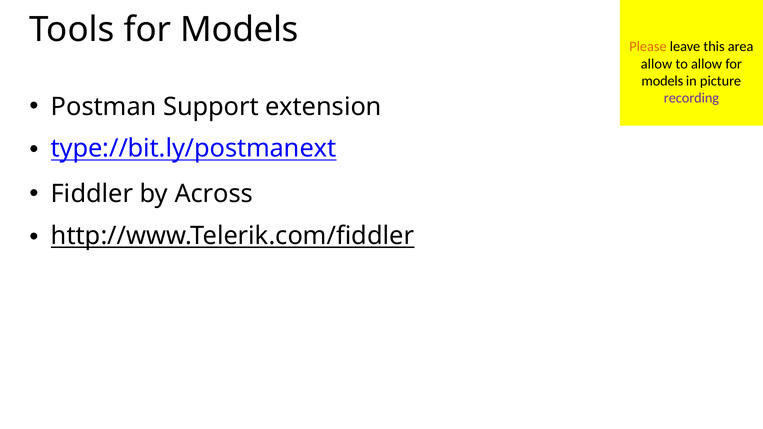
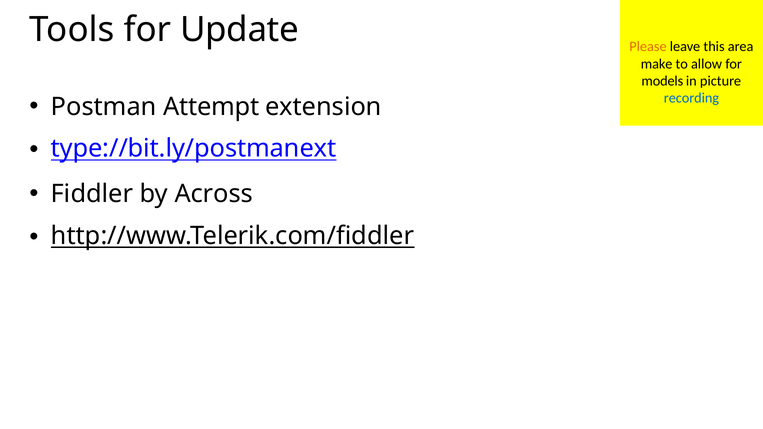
Tools for Models: Models -> Update (240, 30)
allow: allow -> make (657, 64)
recording colour: purple -> blue (691, 98)
Support: Support -> Attempt (211, 107)
